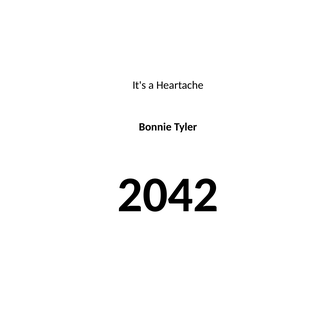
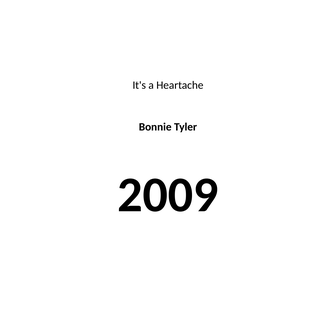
2042: 2042 -> 2009 (168, 195)
